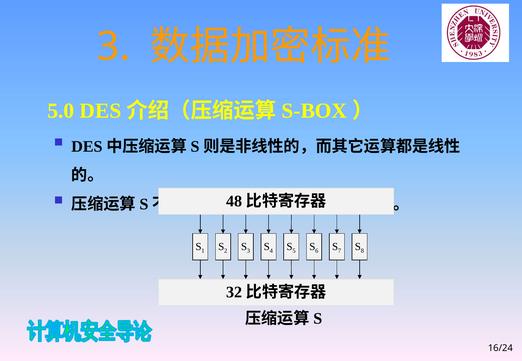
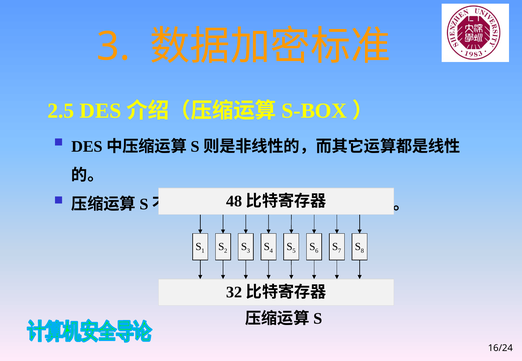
5.0: 5.0 -> 2.5 (61, 111)
